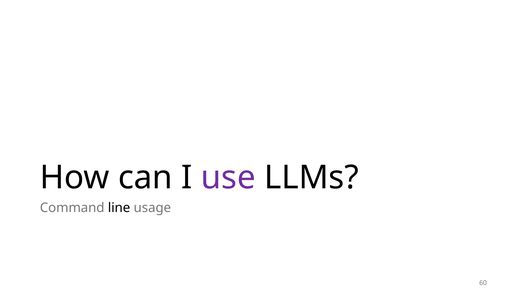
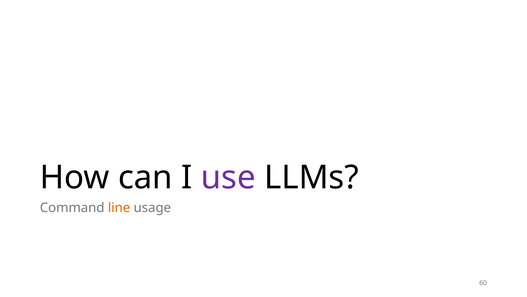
line colour: black -> orange (119, 207)
